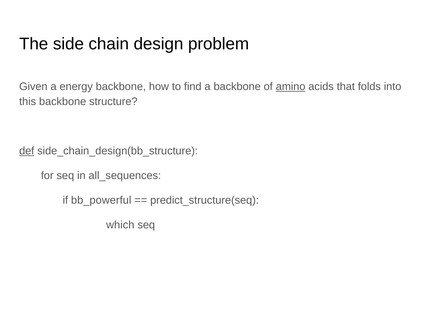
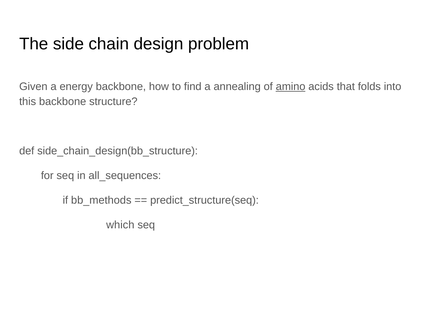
a backbone: backbone -> annealing (237, 87)
def underline: present -> none (27, 151)
bb_powerful: bb_powerful -> bb_methods (101, 200)
